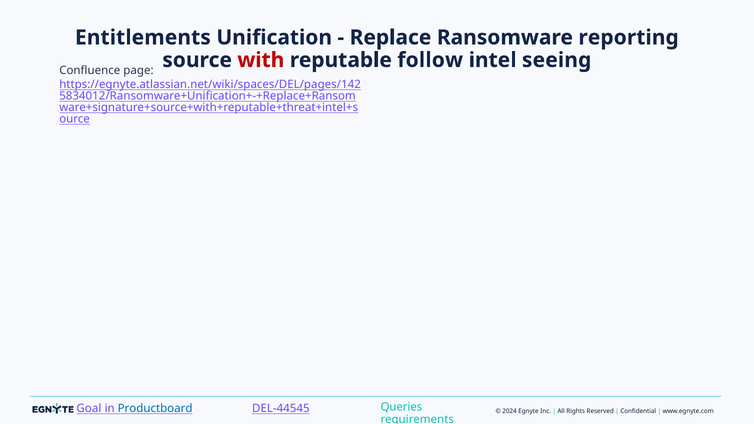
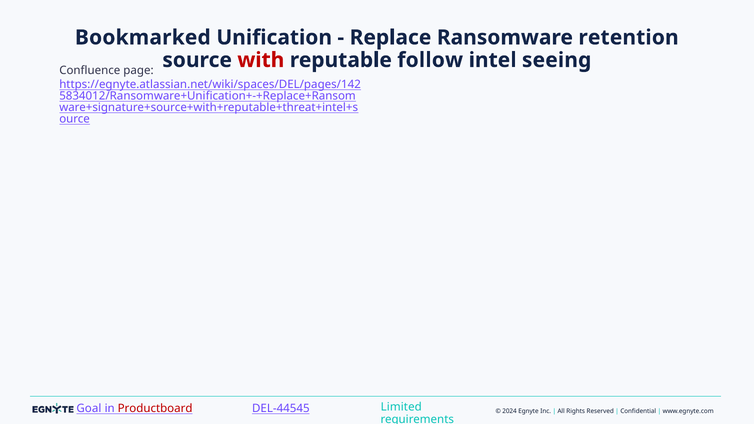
Entitlements: Entitlements -> Bookmarked (143, 37)
reporting: reporting -> retention (629, 37)
Productboard colour: blue -> red (155, 409)
Queries: Queries -> Limited (401, 407)
